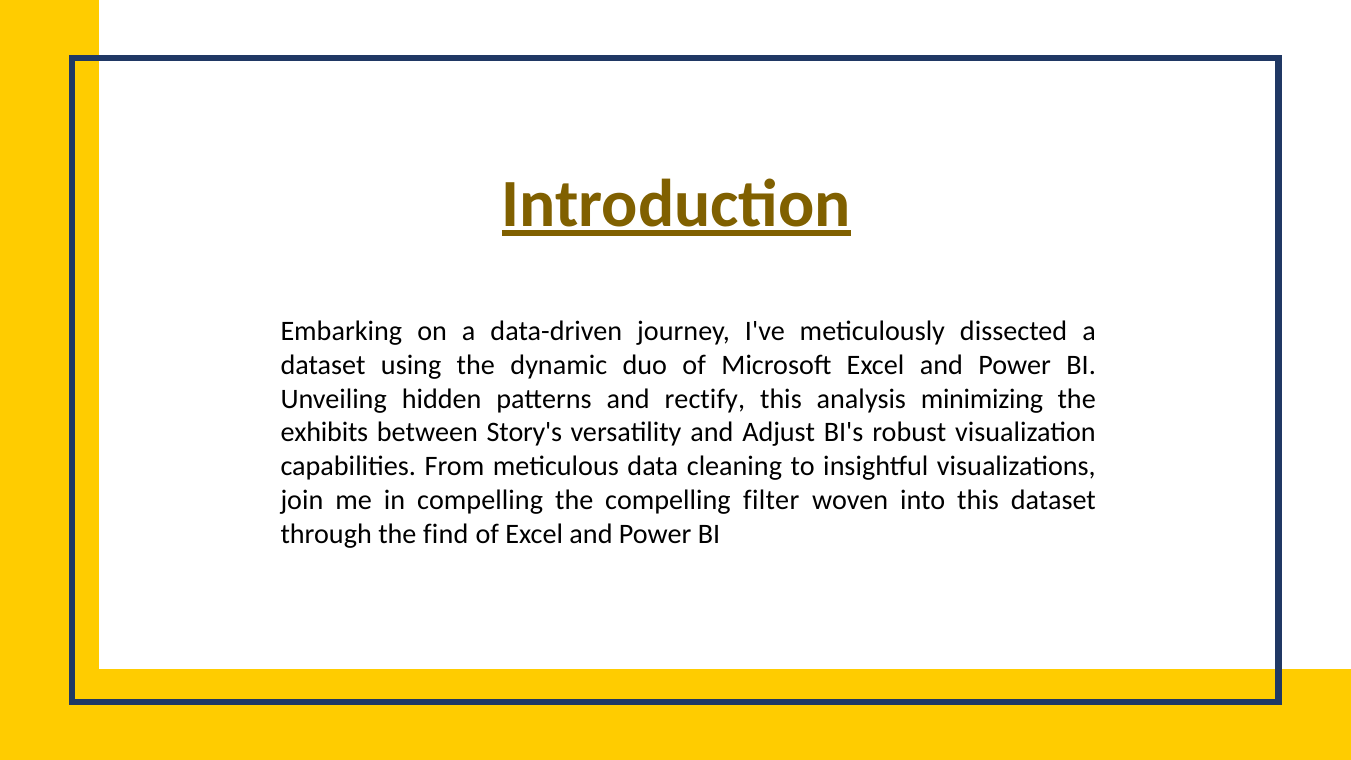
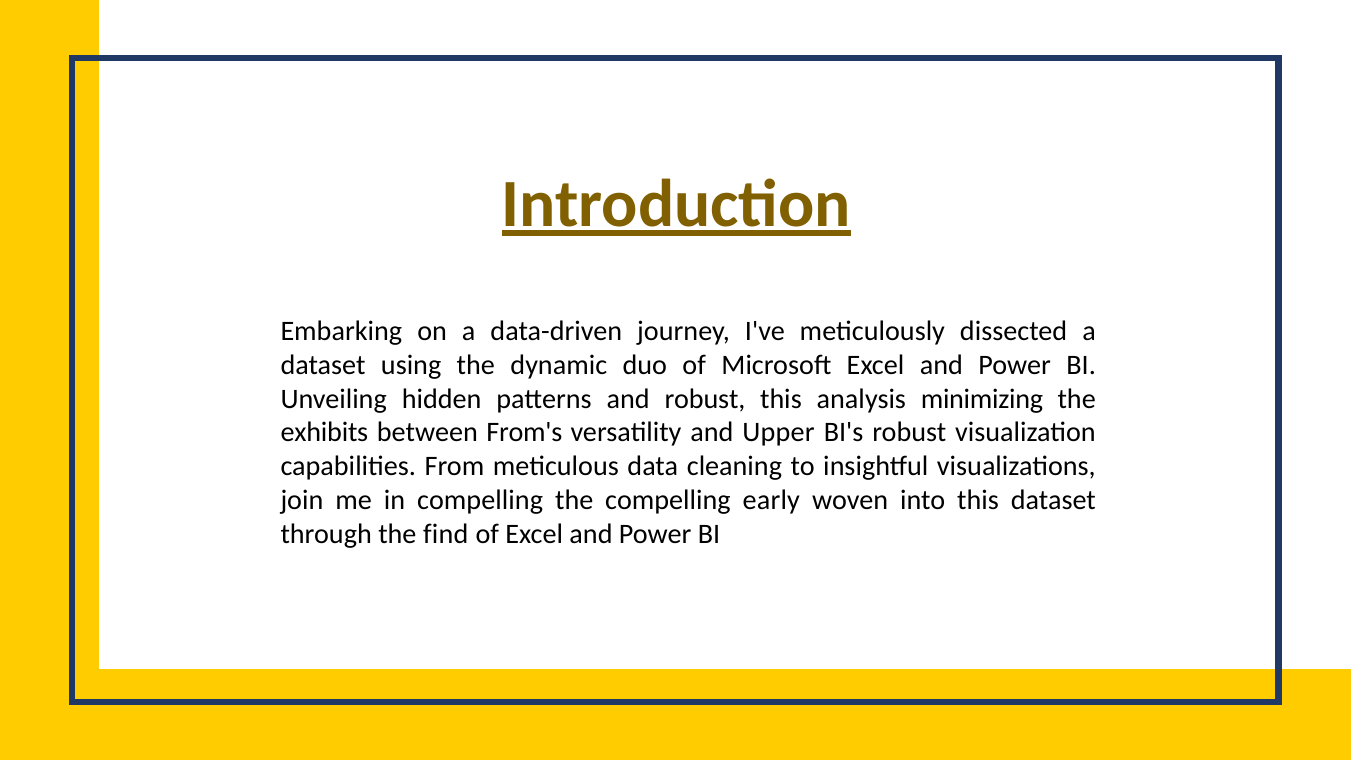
and rectify: rectify -> robust (705, 399)
Story's: Story's -> From's (524, 433)
Adjust: Adjust -> Upper (779, 433)
filter: filter -> early (771, 500)
